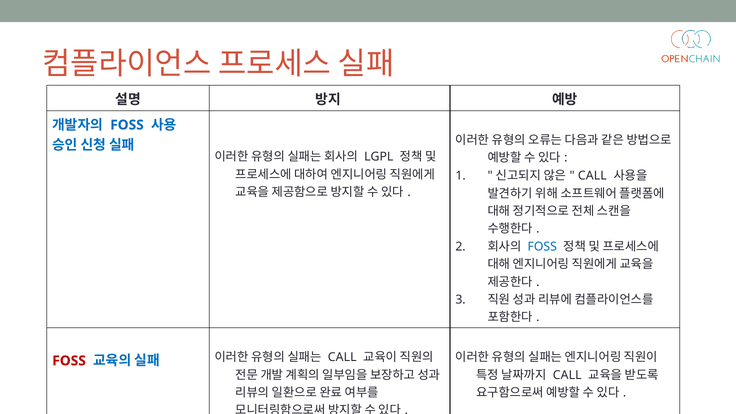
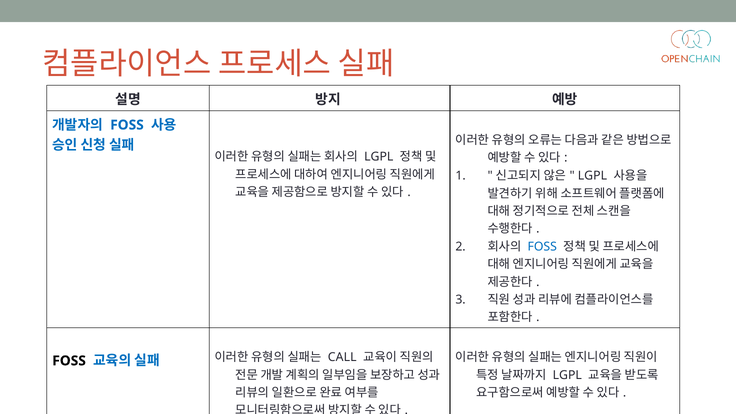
CALL: CALL -> LGPL (592, 176)
FOSS colour: red -> black (69, 361)
CALL: CALL -> LGPL (567, 375)
